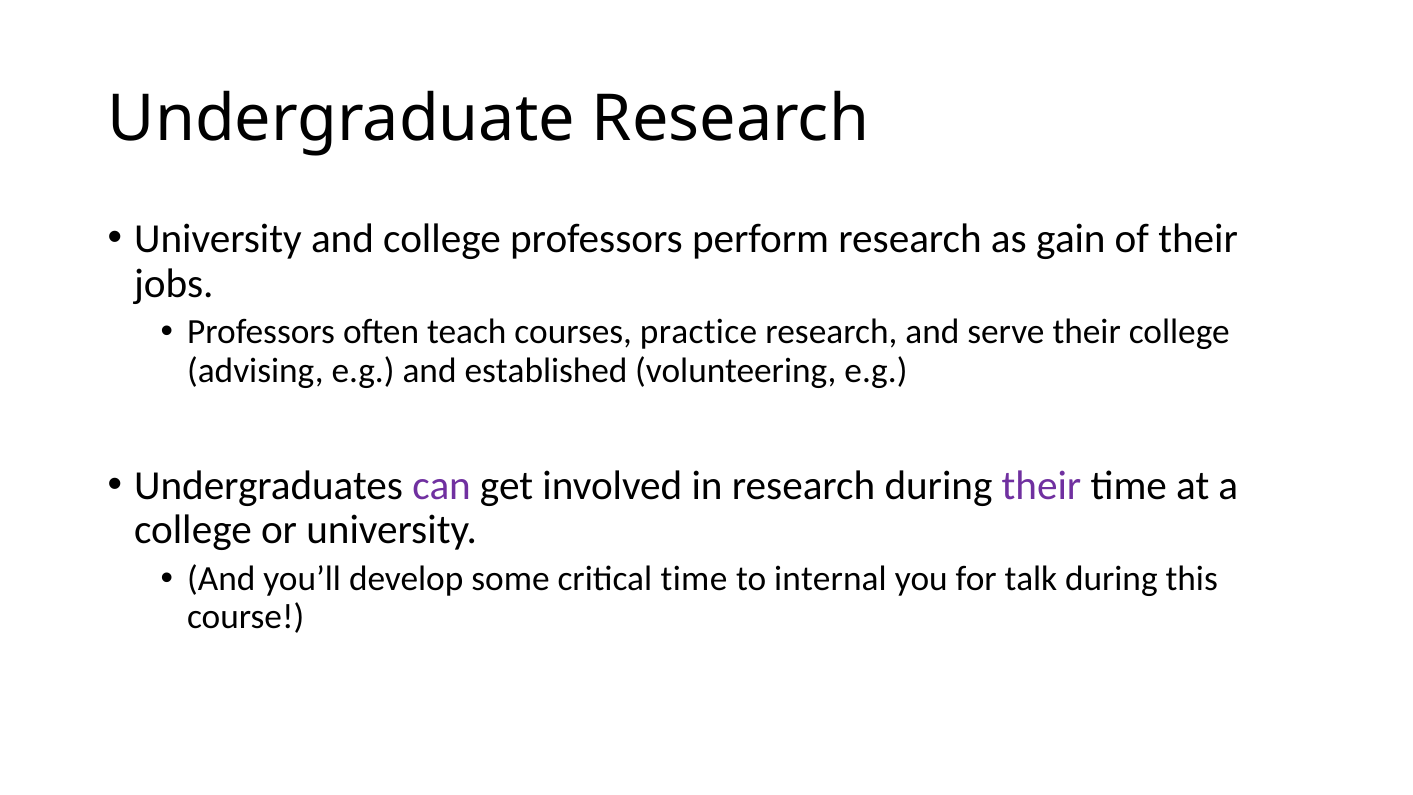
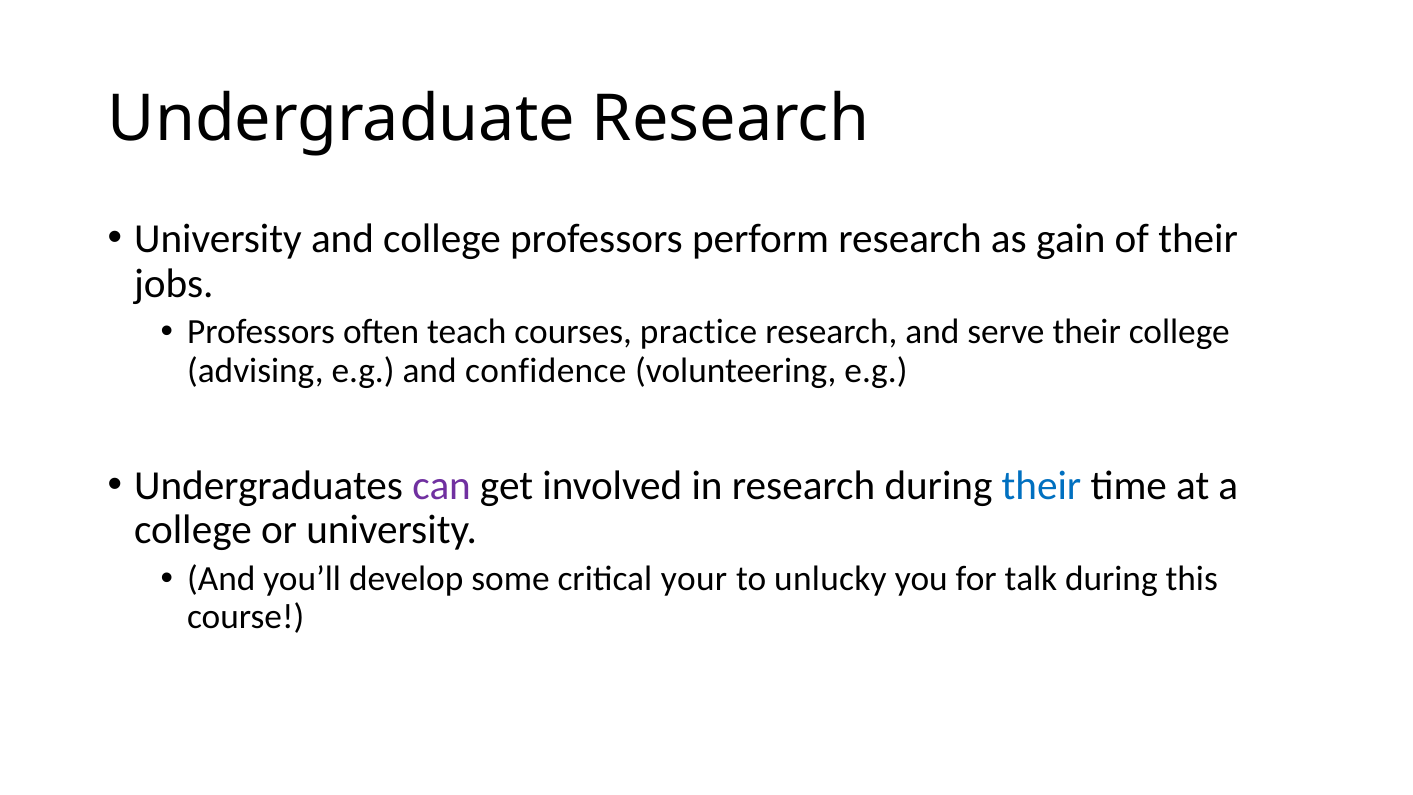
established: established -> confidence (546, 370)
their colour: purple -> blue (1041, 486)
critical time: time -> your (694, 579)
internal: internal -> unlucky (830, 579)
